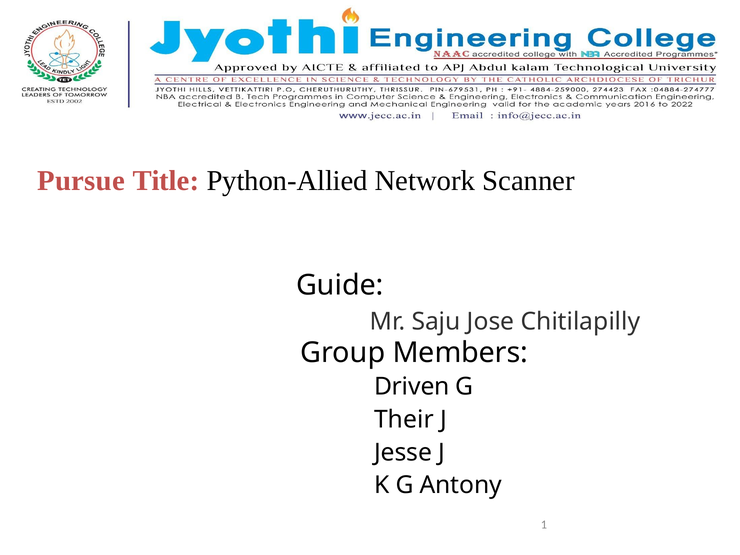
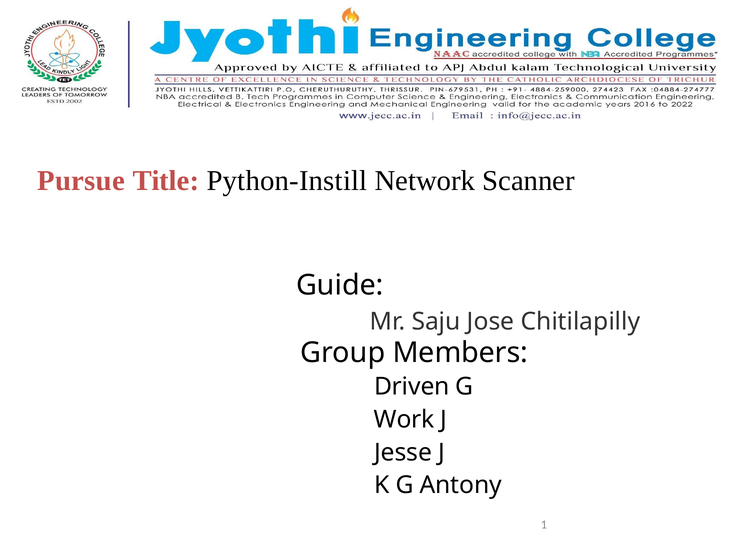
Python-Allied: Python-Allied -> Python-Instill (287, 181)
Their: Their -> Work (404, 420)
